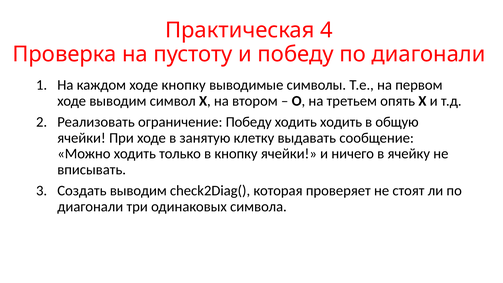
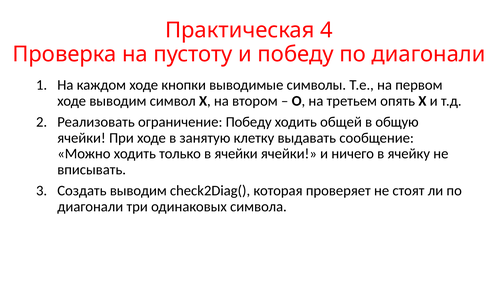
ходе кнопку: кнопку -> кнопки (184, 85)
ходить ходить: ходить -> общей (341, 122)
в кнопку: кнопку -> ячейки (236, 154)
